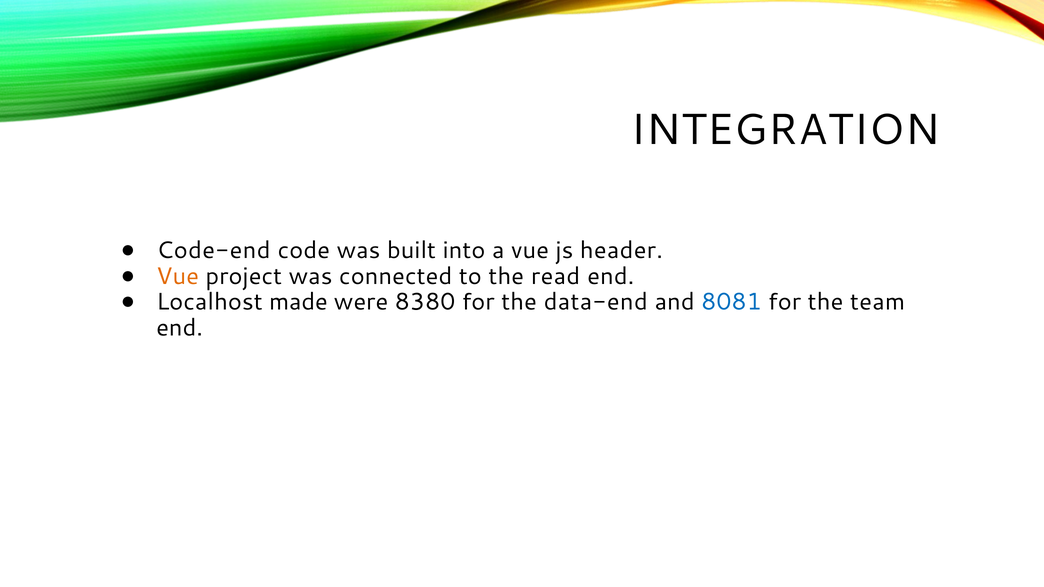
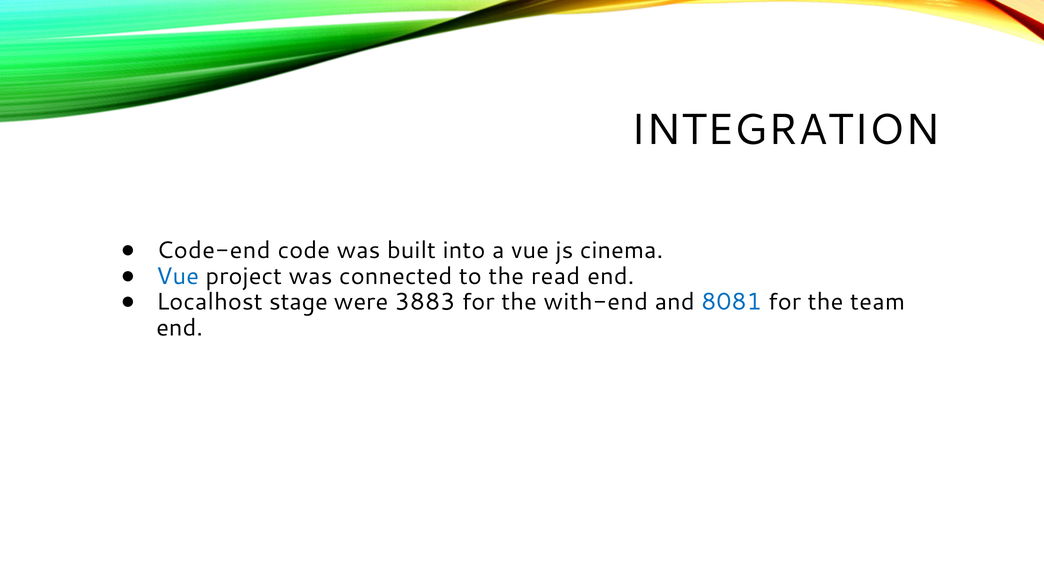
header: header -> cinema (621, 251)
Vue colour: orange -> blue (178, 276)
made: made -> stage (298, 302)
8380: 8380 -> 3883 (425, 302)
data-end: data-end -> with-end (596, 302)
